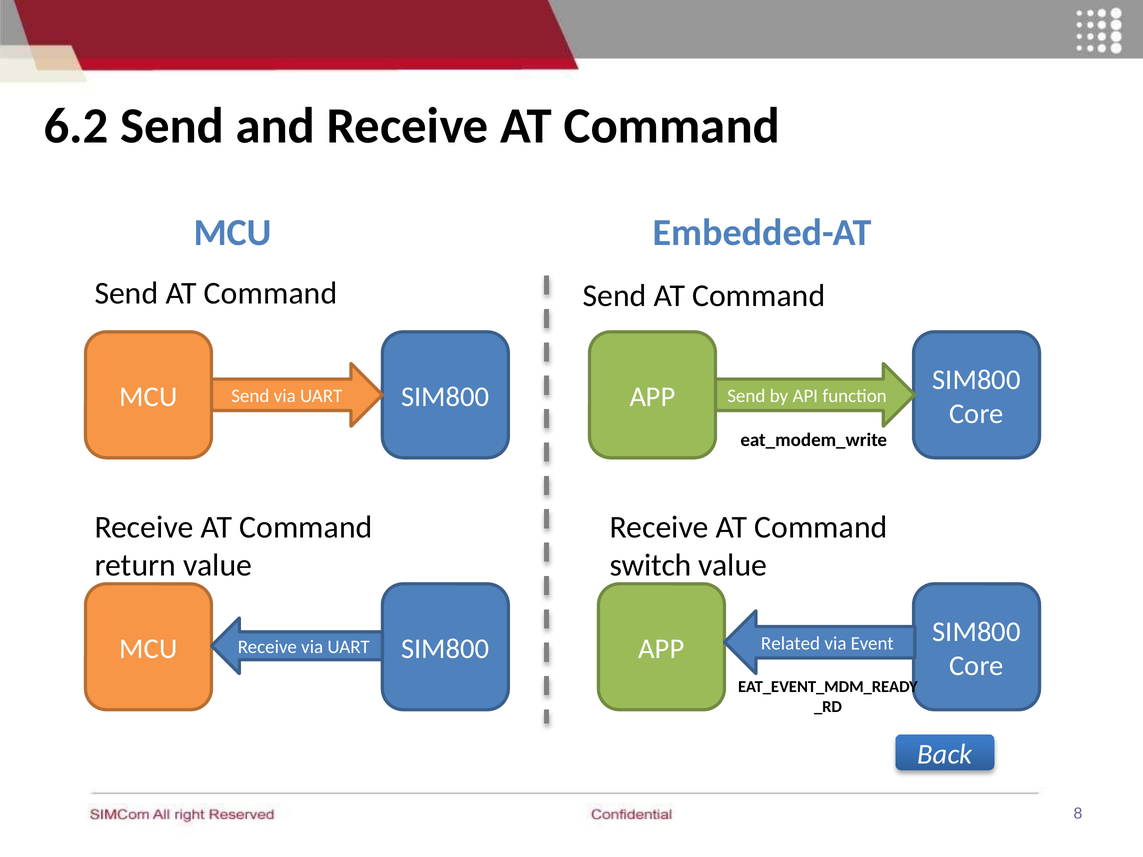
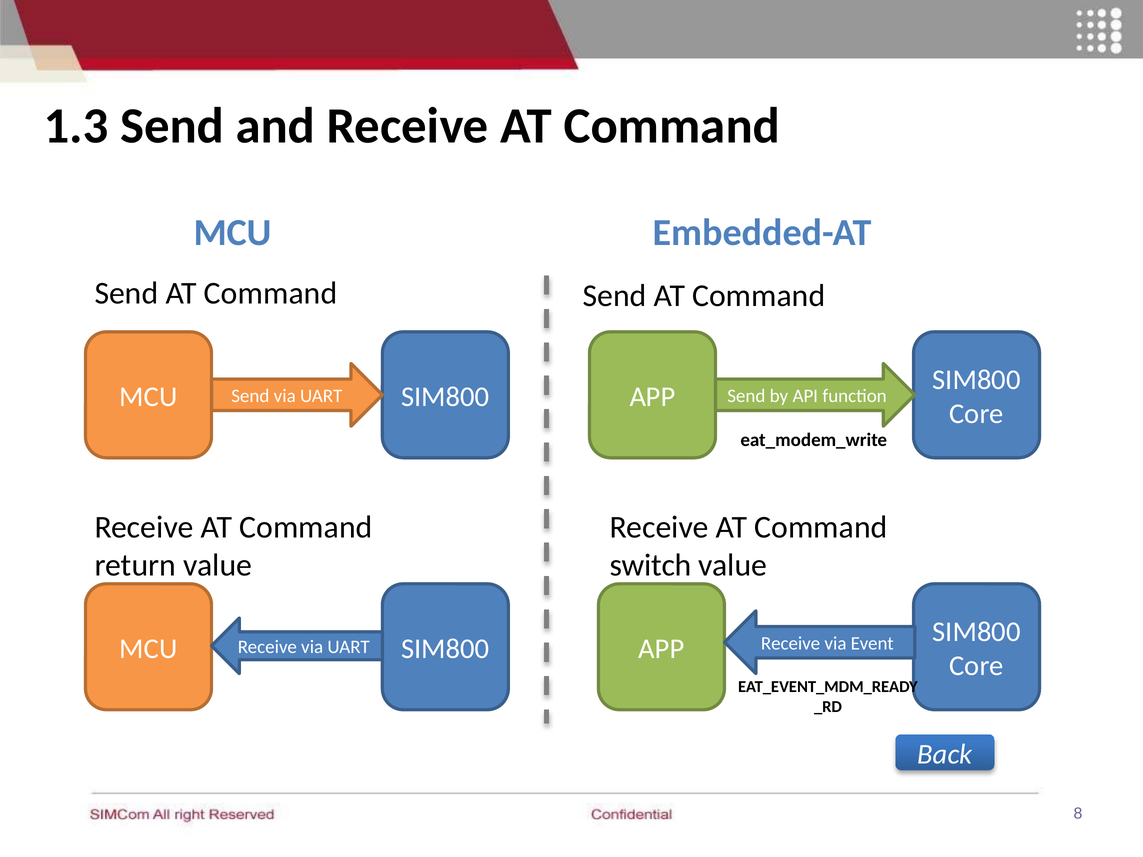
6.2: 6.2 -> 1.3 (76, 126)
UART Related: Related -> Receive (791, 644)
